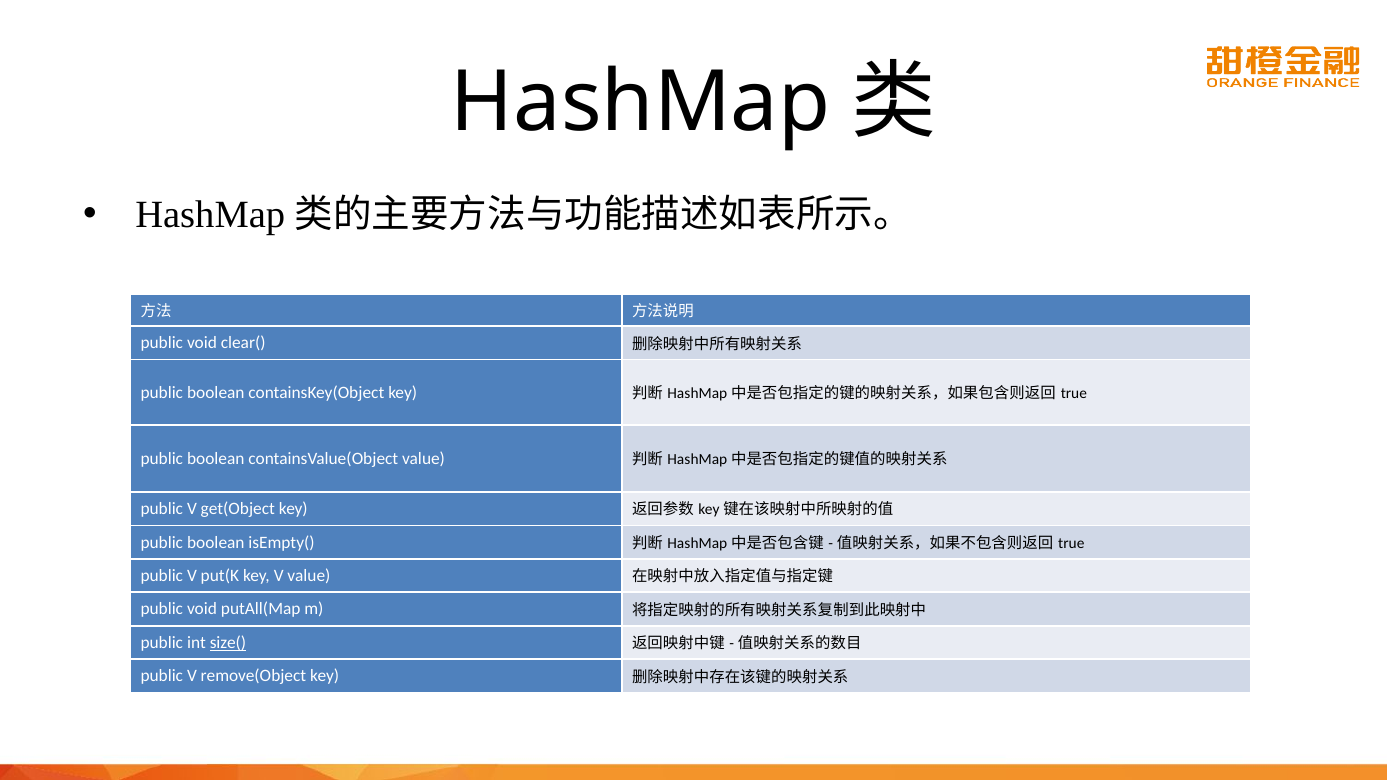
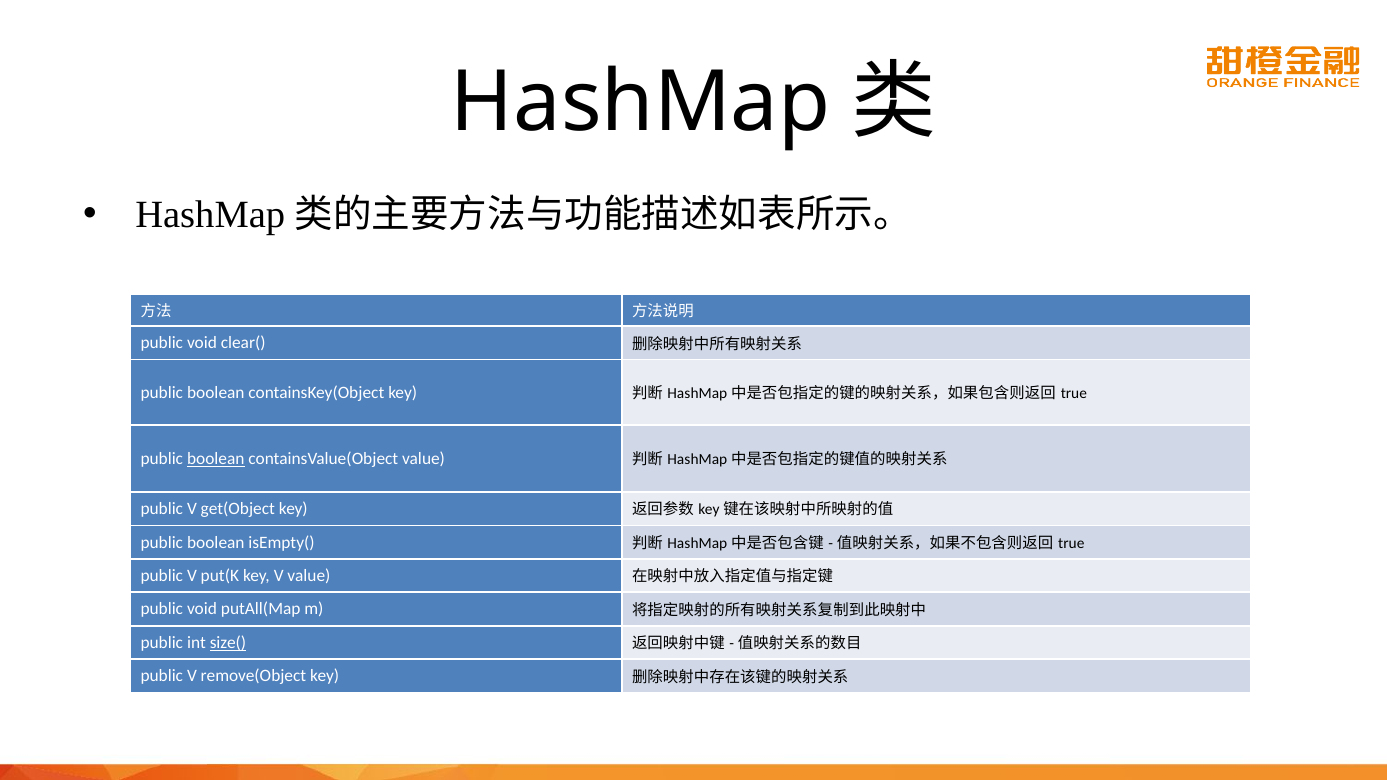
boolean underline: none -> present (216, 459)
